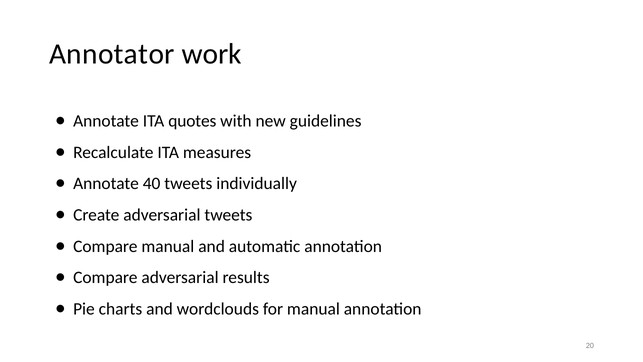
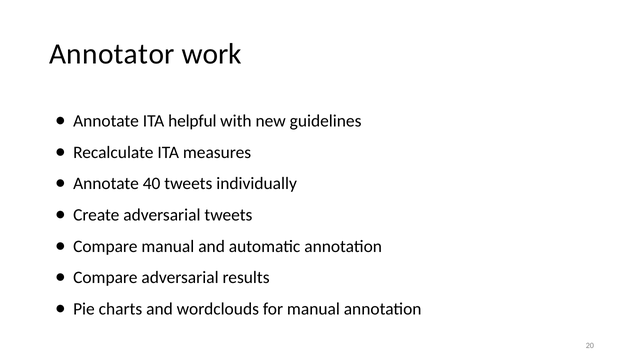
quotes: quotes -> helpful (192, 121)
